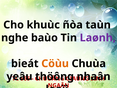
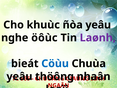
ñòa taùn: taùn -> yeâu (98, 25)
baùo: baùo -> öôùc (44, 38)
Cöùu colour: orange -> blue (55, 63)
